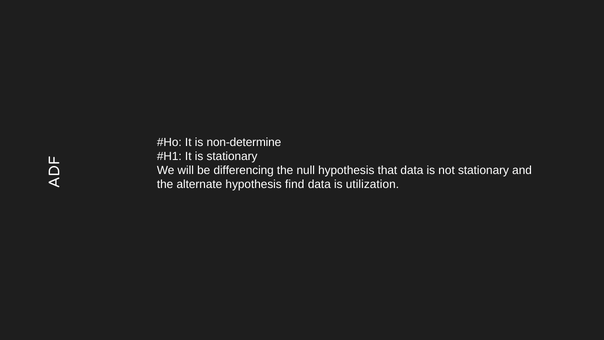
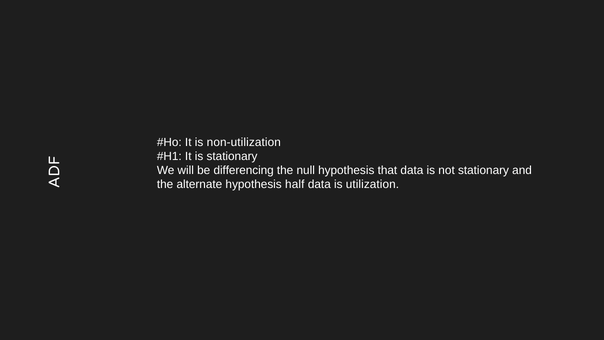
non-determine: non-determine -> non-utilization (244, 142)
find: find -> half (295, 184)
